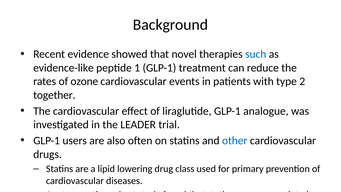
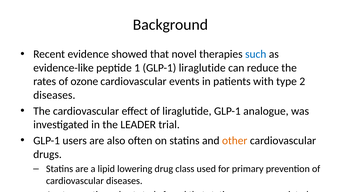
GLP-1 treatment: treatment -> liraglutide (202, 68)
together: together -> diseases (54, 95)
other colour: blue -> orange (235, 140)
